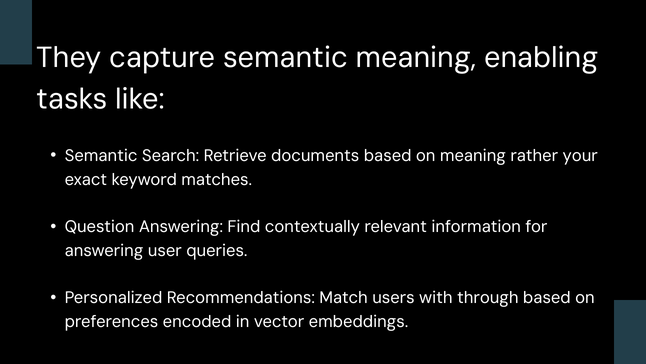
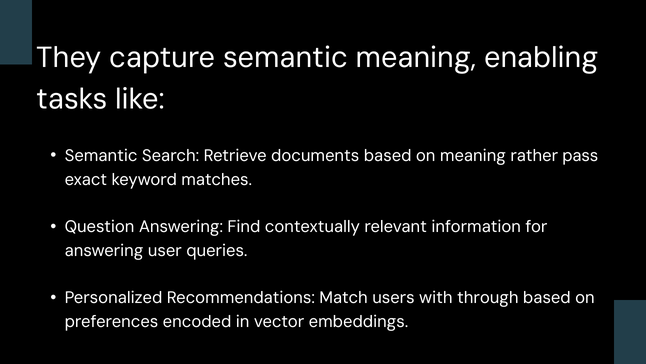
your: your -> pass (580, 156)
